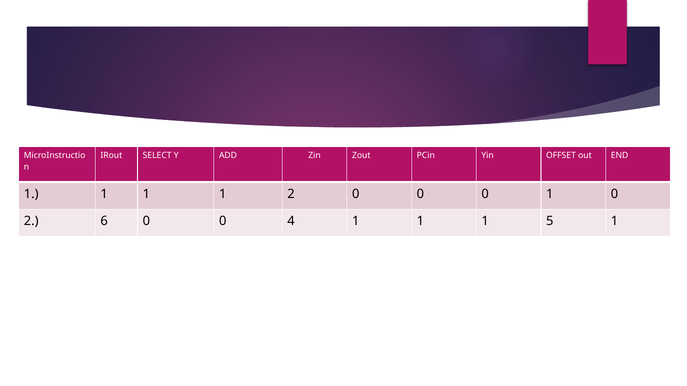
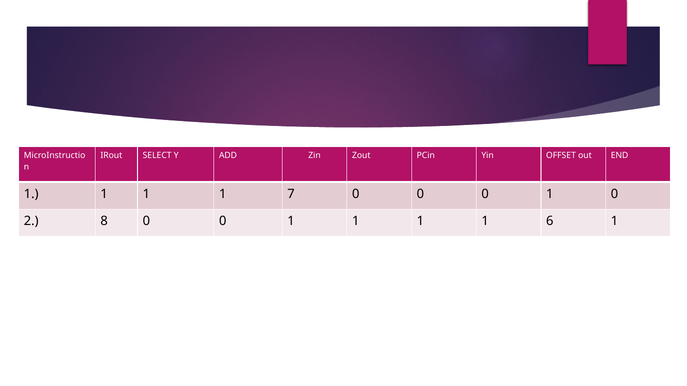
1 2: 2 -> 7 (291, 194)
6: 6 -> 8 (104, 221)
4: 4 -> 1 (291, 221)
5: 5 -> 6 (550, 221)
